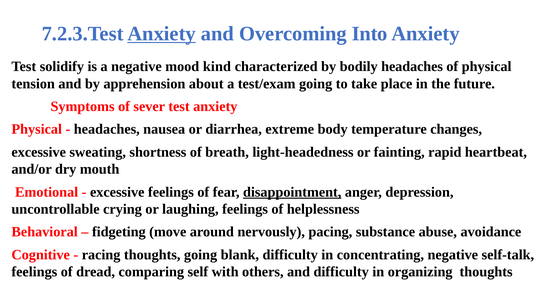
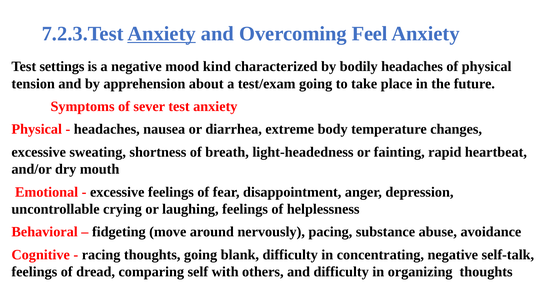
Into: Into -> Feel (370, 34)
solidify: solidify -> settings (62, 66)
disappointment underline: present -> none (292, 192)
